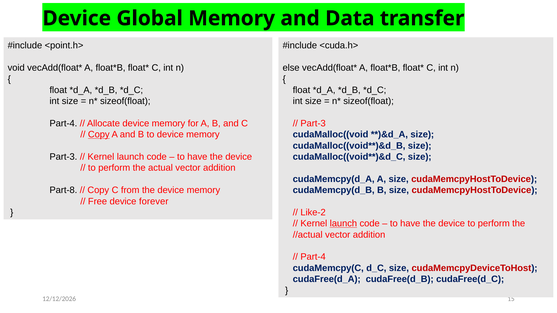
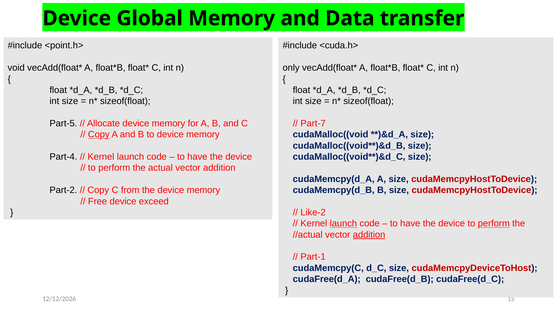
else: else -> only (291, 68)
Part-4: Part-4 -> Part-5 (63, 124)
Part-3: Part-3 -> Part-7 (313, 124)
Part-3: Part-3 -> Part-4 (63, 157)
Part-8: Part-8 -> Part-2 (63, 190)
forever: forever -> exceed (154, 202)
perform underline: none -> present (494, 224)
addition underline: none -> present (369, 235)
Part-4: Part-4 -> Part-1 (313, 257)
